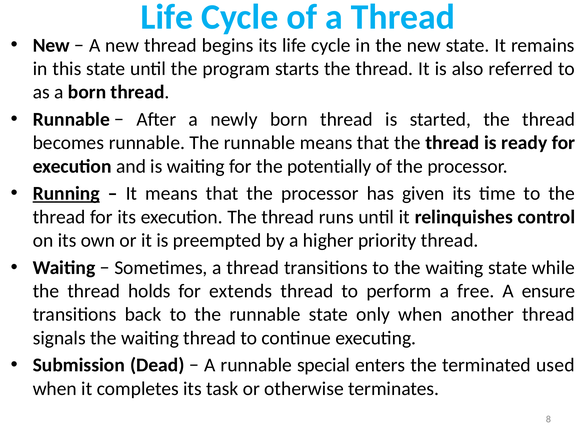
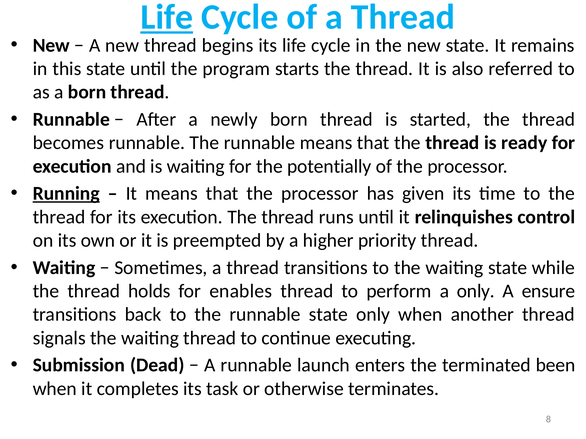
Life underline: none -> present (167, 17)
extends: extends -> enables (241, 291)
a free: free -> only (476, 291)
special: special -> launch (324, 366)
used: used -> been (556, 366)
